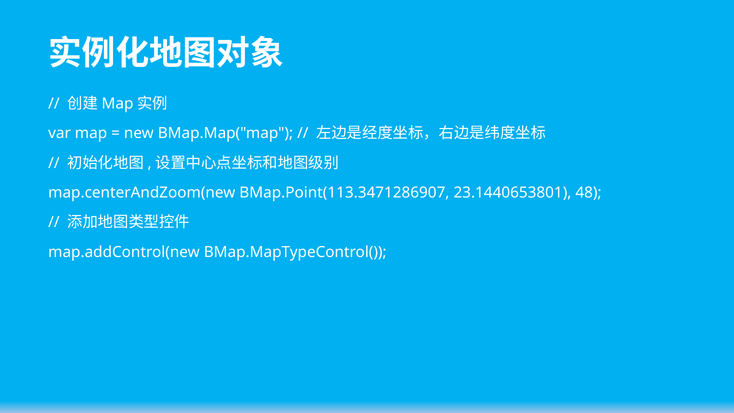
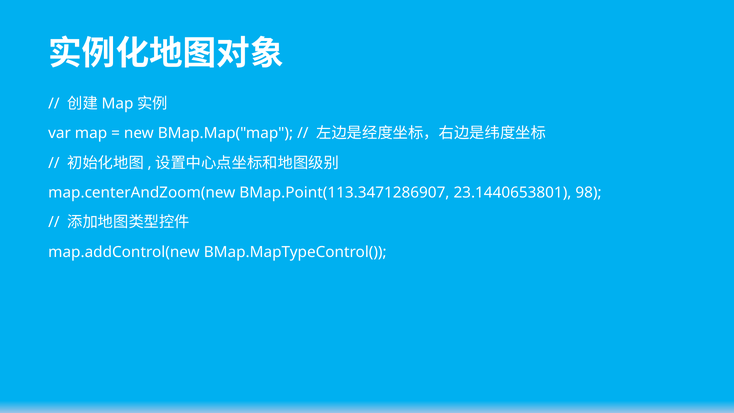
48: 48 -> 98 (589, 193)
